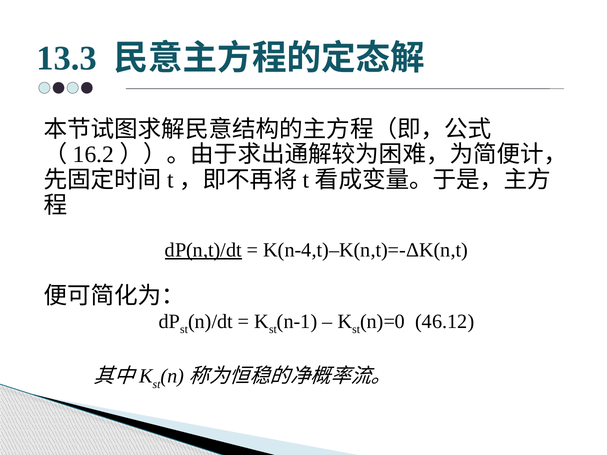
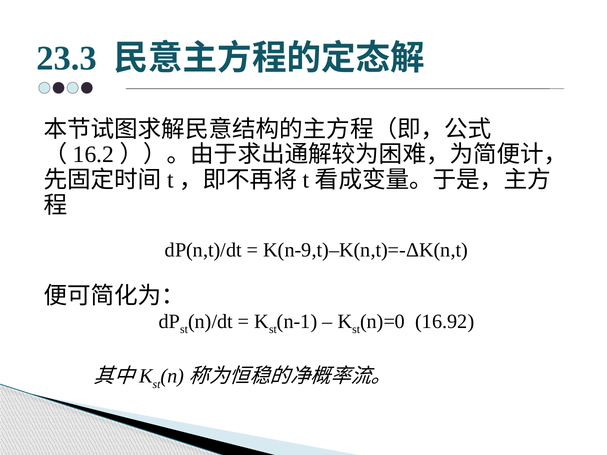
13.3: 13.3 -> 23.3 (67, 59)
dP(n,t)/dt underline: present -> none (203, 250)
K(n-4,t)–K(n,t)=-ΔK(n,t: K(n-4,t)–K(n,t)=-ΔK(n,t -> K(n-9,t)–K(n,t)=-ΔK(n,t (366, 250)
46.12: 46.12 -> 16.92 (445, 322)
